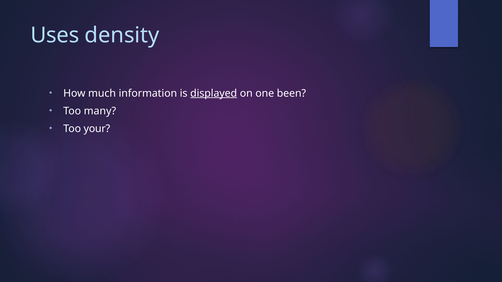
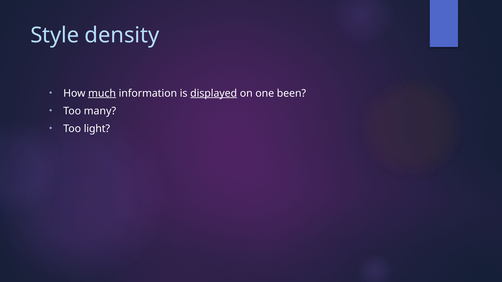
Uses: Uses -> Style (55, 35)
much underline: none -> present (102, 93)
your: your -> light (97, 129)
